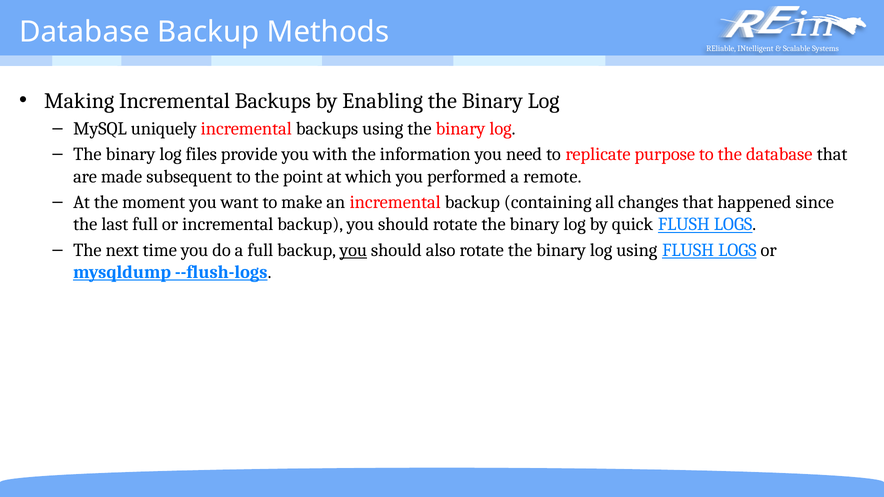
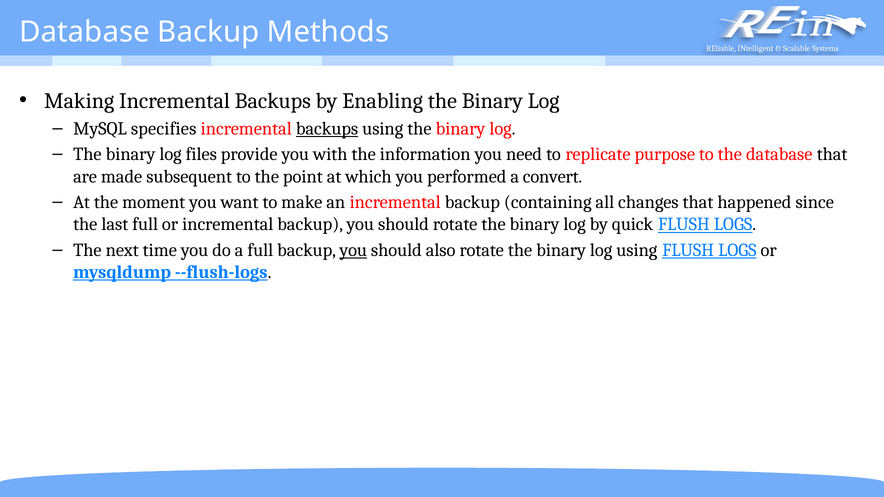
uniquely: uniquely -> specifies (164, 129)
backups underline: none -> present (327, 129)
remote: remote -> convert (553, 177)
